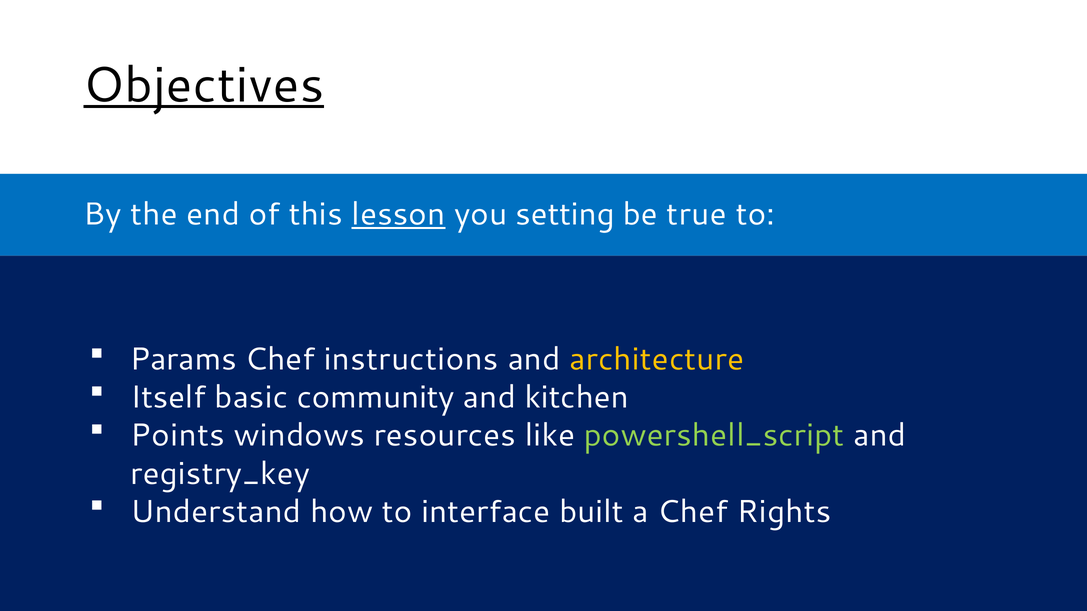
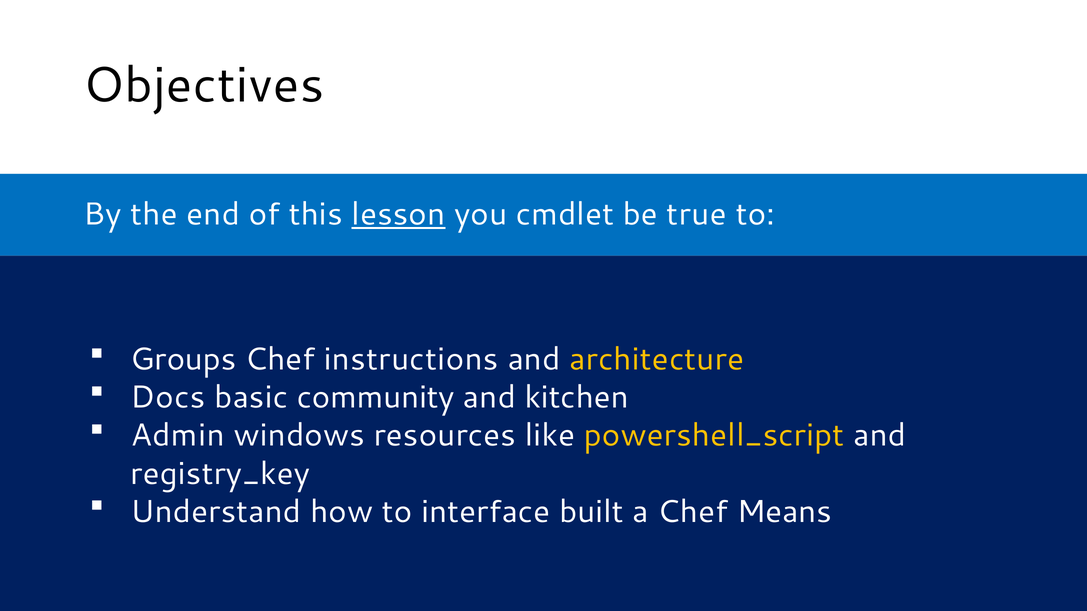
Objectives underline: present -> none (204, 85)
setting: setting -> cmdlet (565, 215)
Params: Params -> Groups (183, 360)
Itself: Itself -> Docs (168, 398)
Points: Points -> Admin (178, 436)
powershell_script colour: light green -> yellow (714, 436)
Rights: Rights -> Means (784, 512)
